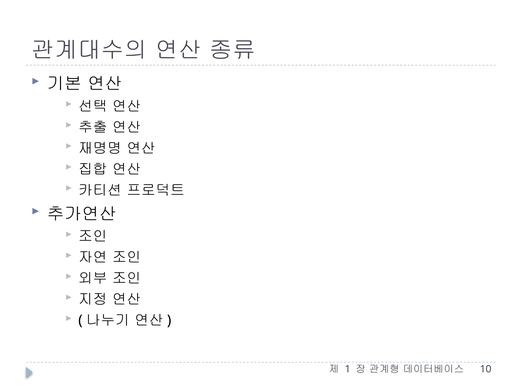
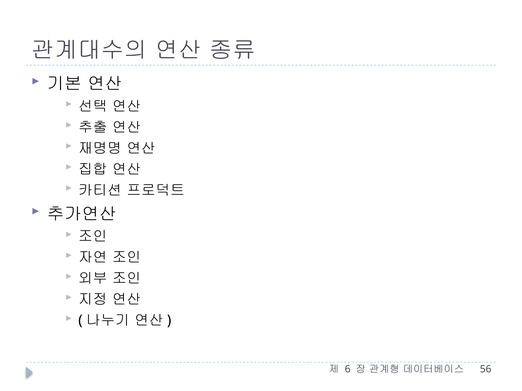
1: 1 -> 6 (348, 370)
10: 10 -> 56 (486, 370)
